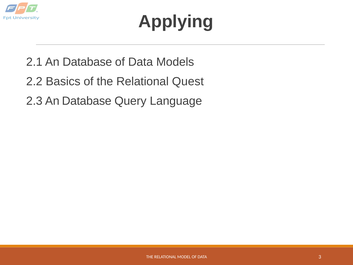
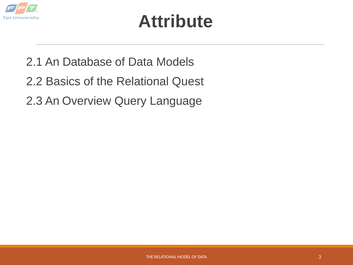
Applying: Applying -> Attribute (176, 21)
2.3 An Database: Database -> Overview (87, 101)
